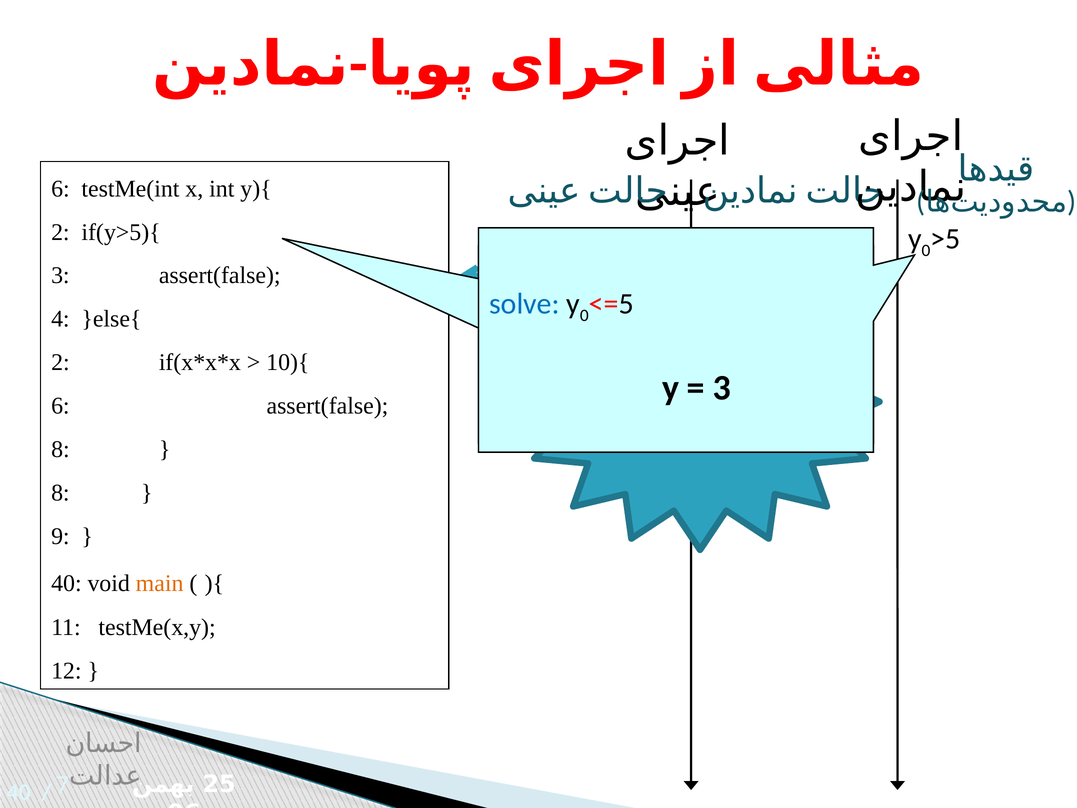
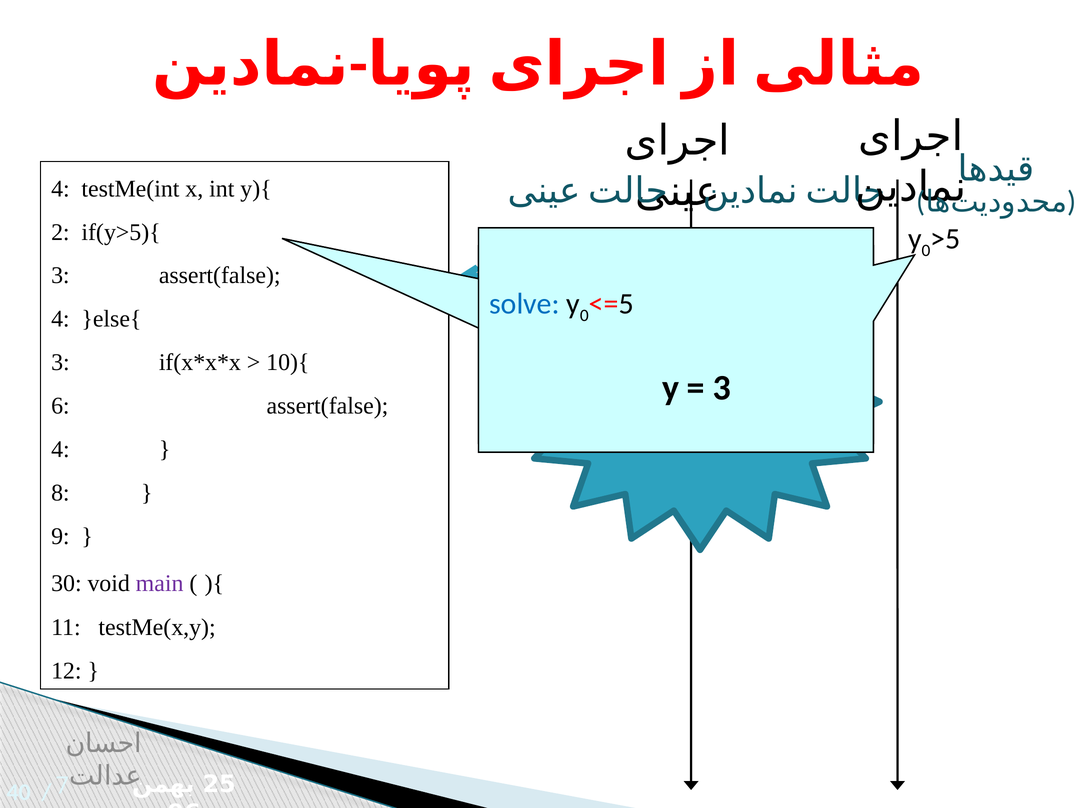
6: 6 -> 4 (60, 189)
2: 2 -> 3 (60, 362)
8: 8 -> 4 (60, 449)
40: 40 -> 30 (66, 583)
main colour: orange -> purple (160, 583)
